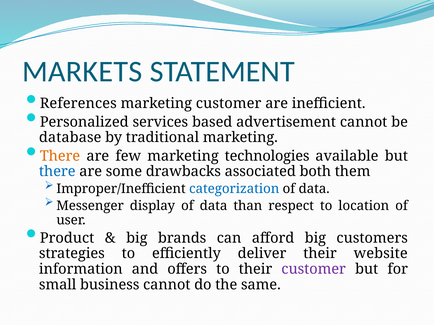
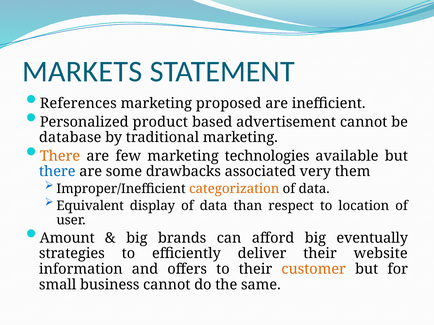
marketing customer: customer -> proposed (229, 104)
services: services -> product (160, 122)
both: both -> very (315, 172)
categorization colour: blue -> orange (234, 189)
Messenger: Messenger -> Equivalent (90, 206)
Product: Product -> Amount (67, 238)
customers: customers -> eventually (372, 238)
customer colour: purple -> orange (314, 270)
